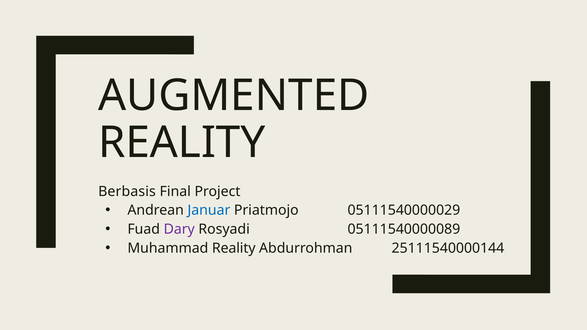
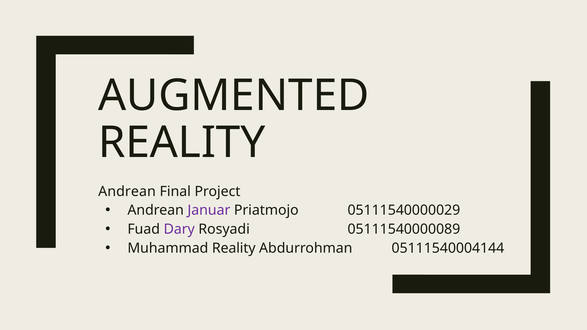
Berbasis: Berbasis -> Andrean (127, 192)
Januar colour: blue -> purple (209, 210)
25111540000144: 25111540000144 -> 05111540004144 (448, 248)
